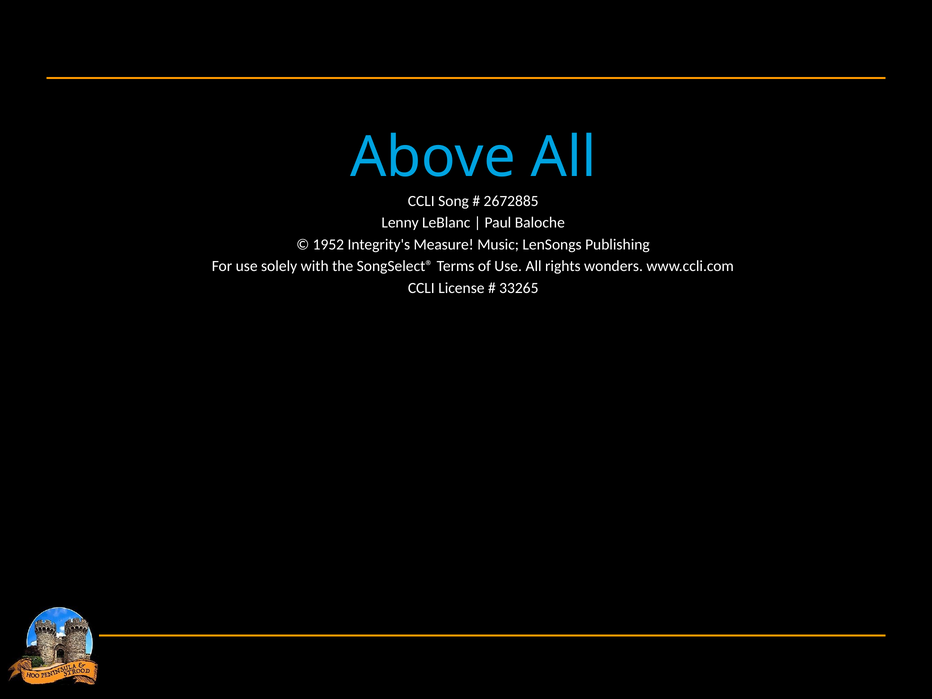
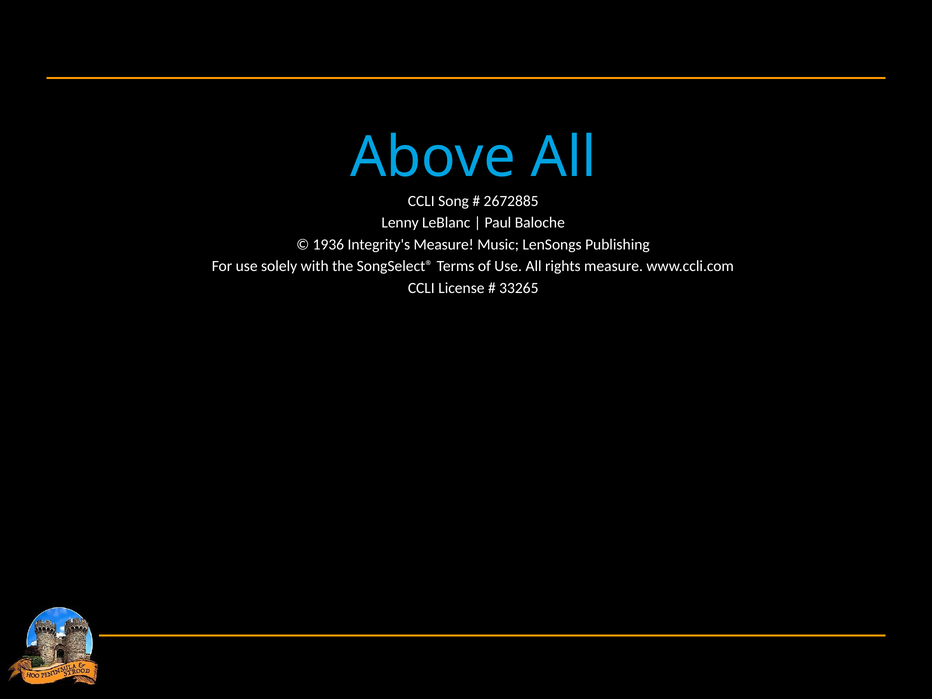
1952: 1952 -> 1936 (328, 244)
rights wonders: wonders -> measure (614, 266)
